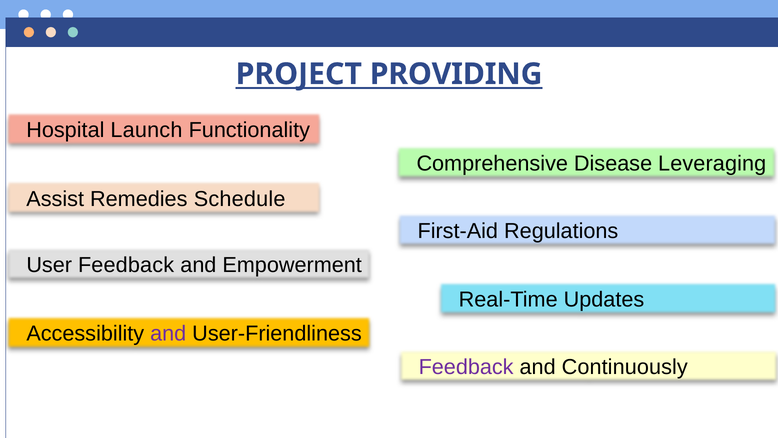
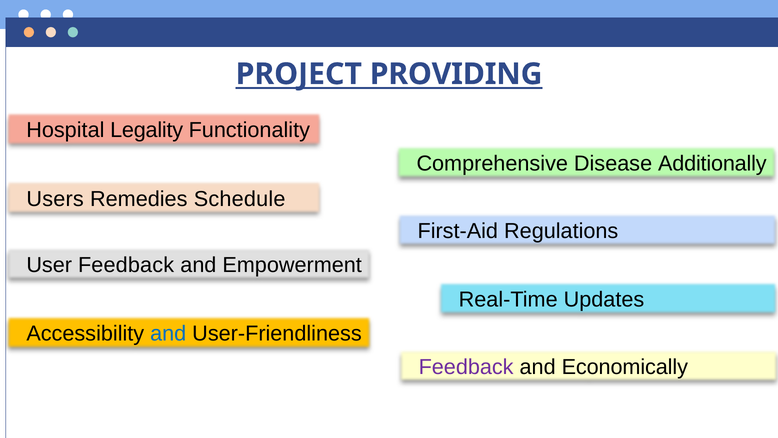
Launch: Launch -> Legality (147, 130)
Leveraging: Leveraging -> Additionally (712, 164)
Assist: Assist -> Users (55, 199)
and colour: purple -> blue (168, 333)
Continuously: Continuously -> Economically (625, 367)
